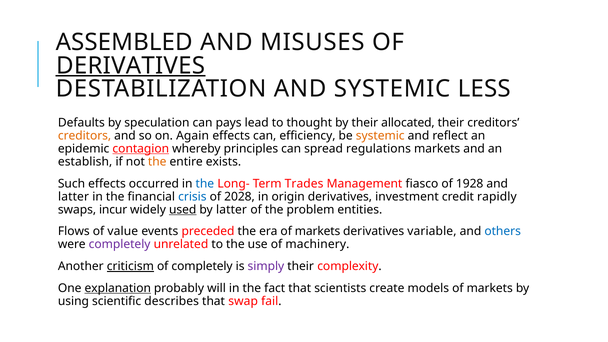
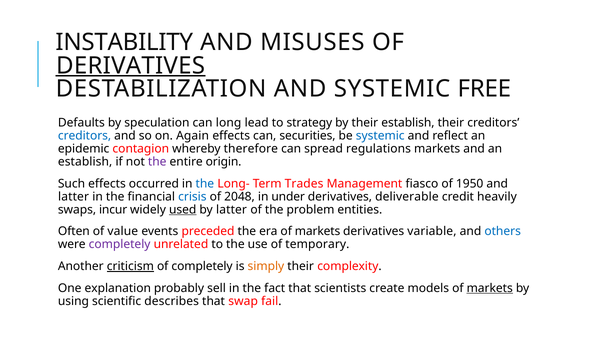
ASSEMBLED: ASSEMBLED -> INSTABILITY (124, 42)
LESS: LESS -> FREE (484, 89)
pays: pays -> long (229, 123)
thought: thought -> strategy (309, 123)
their allocated: allocated -> establish (408, 123)
creditors colour: orange -> blue (85, 136)
efficiency: efficiency -> securities (307, 136)
systemic colour: orange -> blue (380, 136)
contagion underline: present -> none (141, 149)
principles: principles -> therefore (251, 149)
the colour: orange -> purple (157, 162)
exists: exists -> origin (224, 162)
1928: 1928 -> 1950 (470, 184)
2028: 2028 -> 2048 (239, 197)
origin: origin -> under (288, 197)
investment: investment -> deliverable (407, 197)
rapidly: rapidly -> heavily (497, 197)
Flows: Flows -> Often (74, 231)
machinery: machinery -> temporary (317, 244)
simply colour: purple -> orange (266, 266)
explanation underline: present -> none (118, 288)
will: will -> sell (217, 288)
markets underline: none -> present (490, 288)
